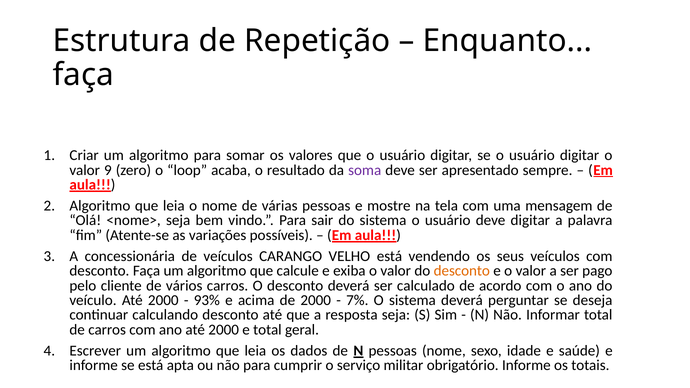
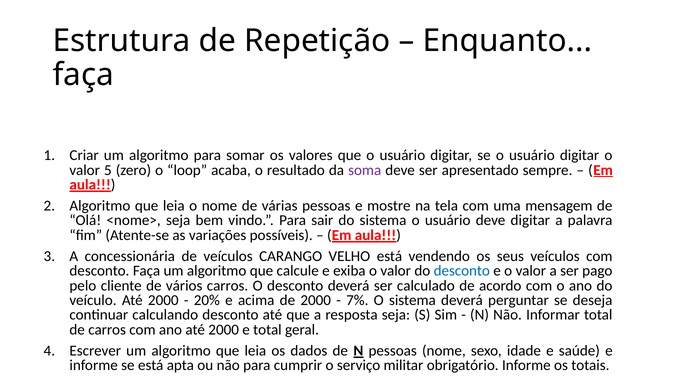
9: 9 -> 5 (108, 170)
desconto colour: orange -> blue (462, 271)
93%: 93% -> 20% (207, 300)
